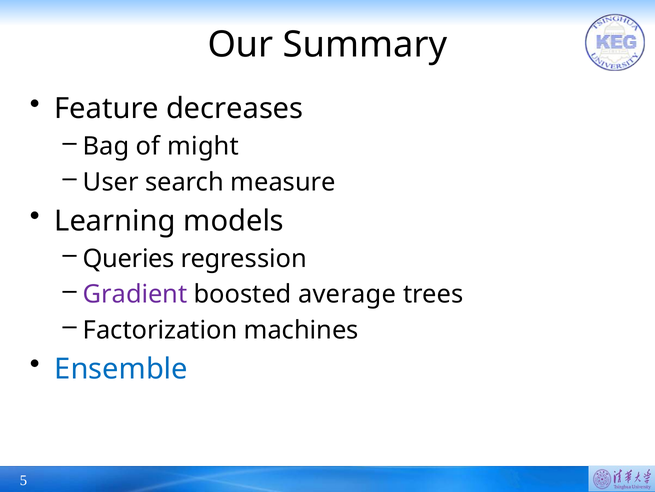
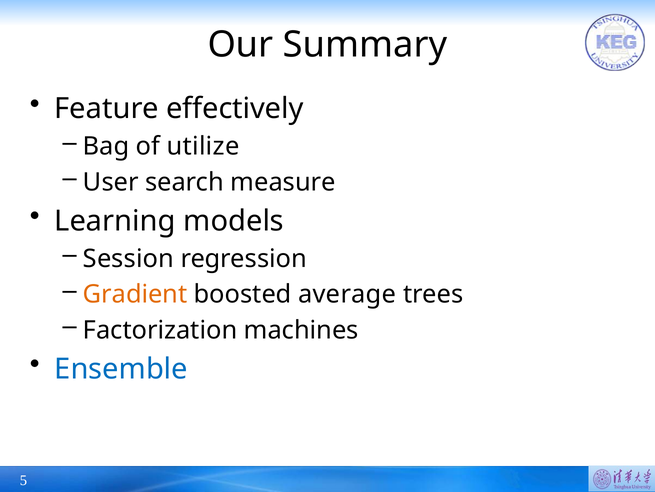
decreases: decreases -> effectively (235, 109)
might: might -> utilize (203, 146)
Queries: Queries -> Session (128, 258)
Gradient colour: purple -> orange (135, 294)
